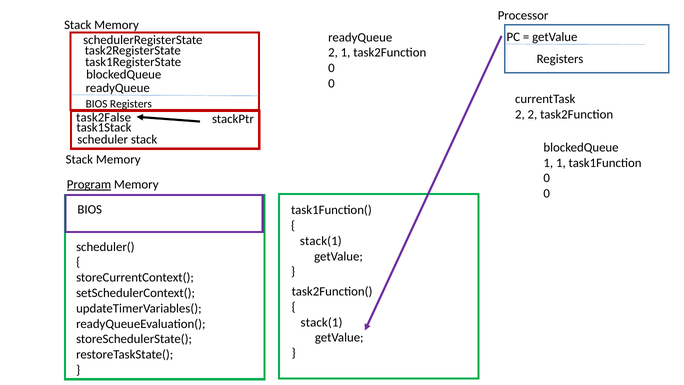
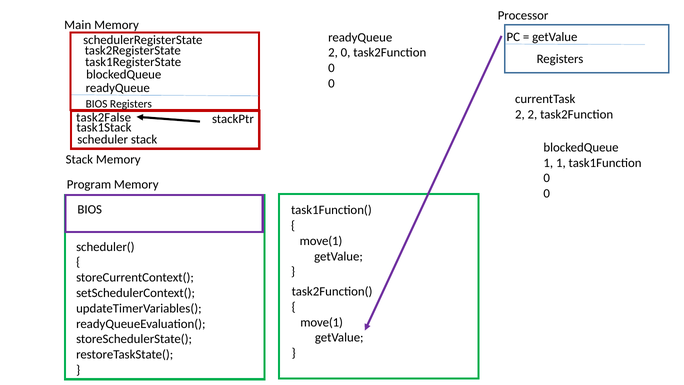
Stack: Stack -> Main (78, 25)
2 1: 1 -> 0 (346, 53)
Program underline: present -> none (89, 184)
stack(1: stack(1 -> move(1 (321, 241)
stack(1: stack(1 -> move(1 (322, 322)
